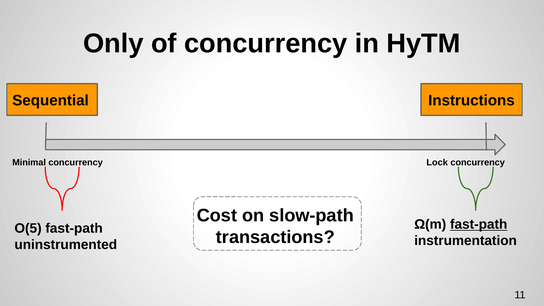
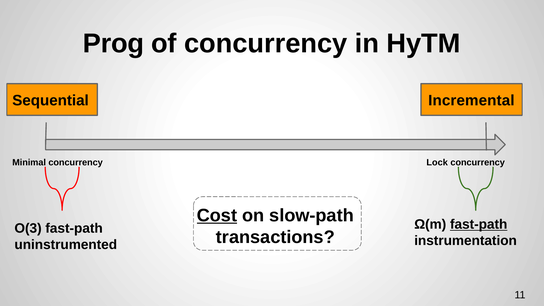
Only: Only -> Prog (113, 43)
Instructions: Instructions -> Incremental (471, 101)
Cost underline: none -> present (217, 215)
O(5: O(5 -> O(3 (28, 228)
